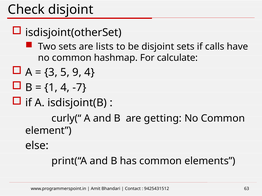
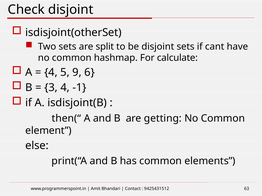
lists: lists -> split (105, 47)
calls: calls -> cant (215, 47)
3: 3 -> 4 (51, 72)
9 4: 4 -> 6 (90, 72)
1: 1 -> 3 (51, 88)
-7: -7 -> -1 (79, 88)
curly(“: curly(“ -> then(“ (66, 119)
